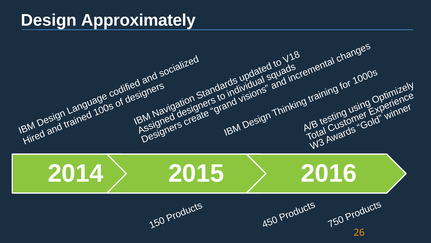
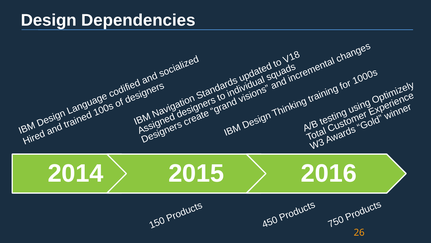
Approximately: Approximately -> Dependencies (138, 20)
